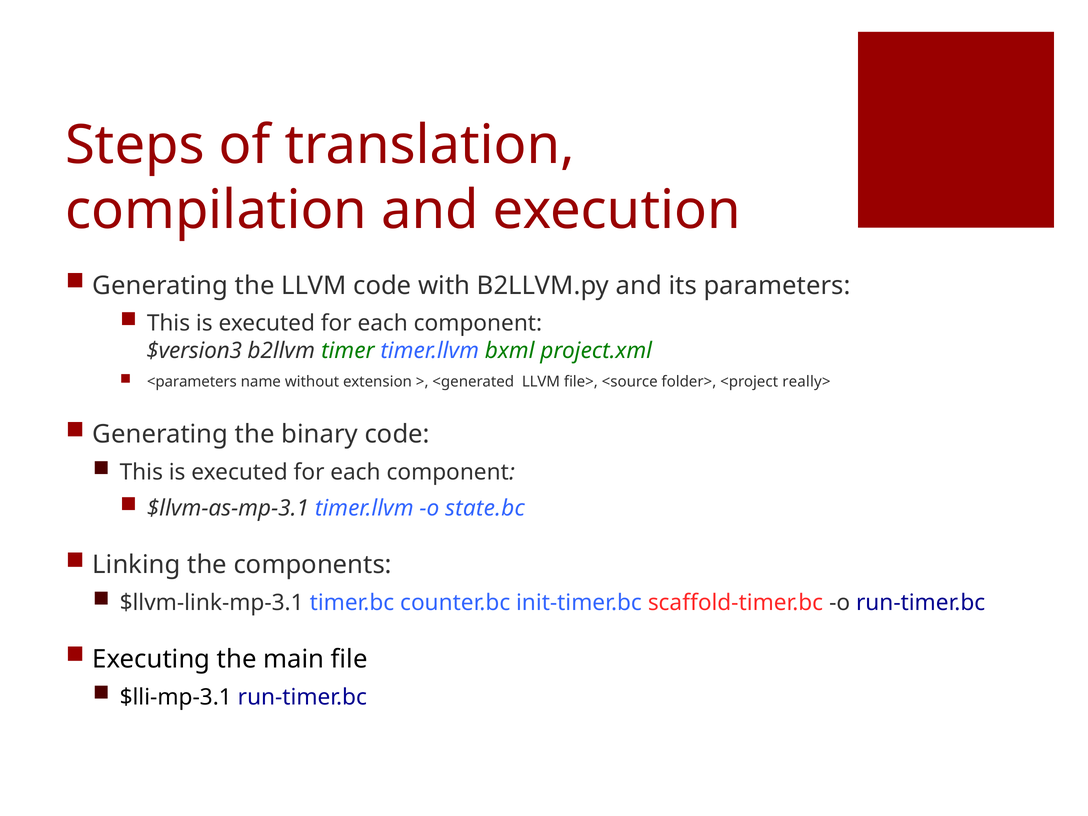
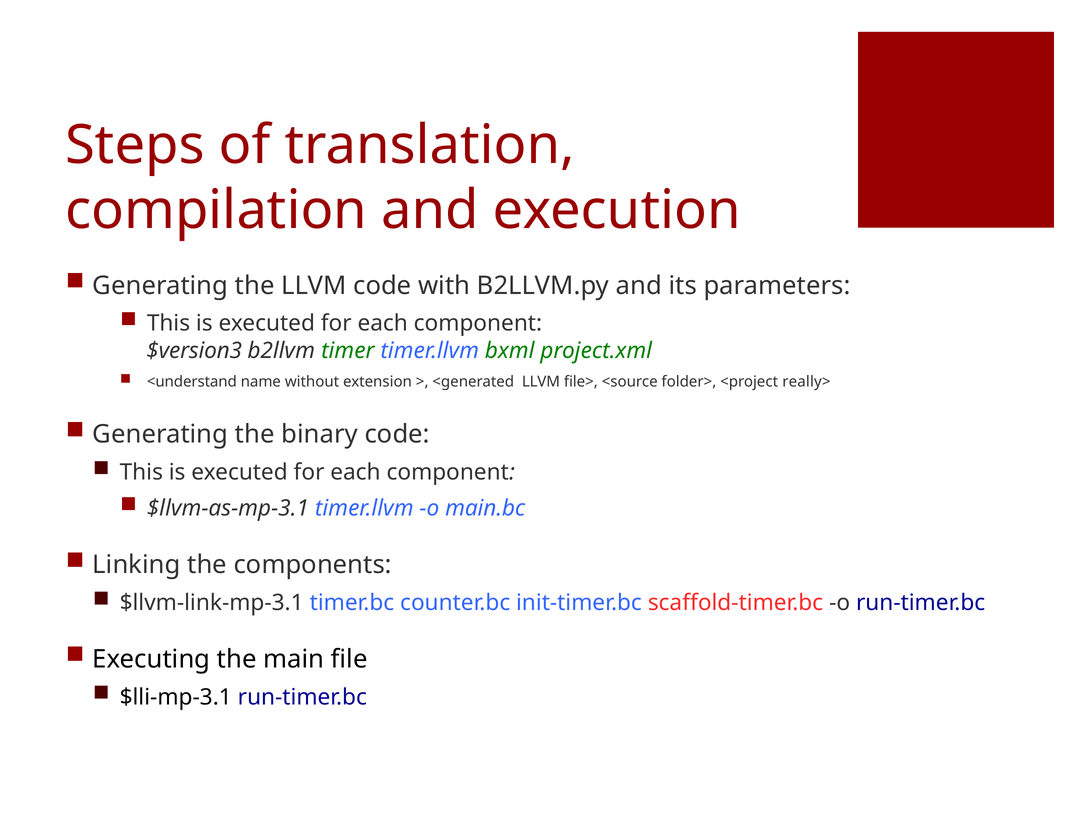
<parameters: <parameters -> <understand (192, 382)
state.bc: state.bc -> main.bc (485, 509)
